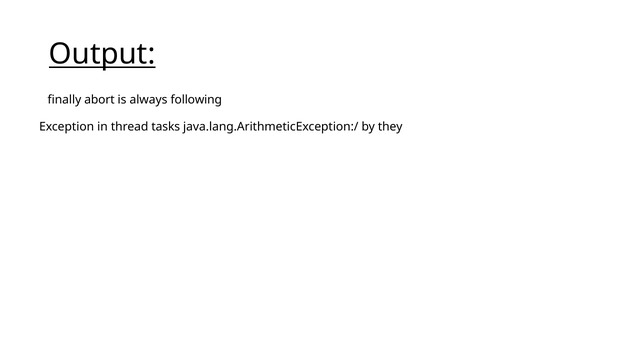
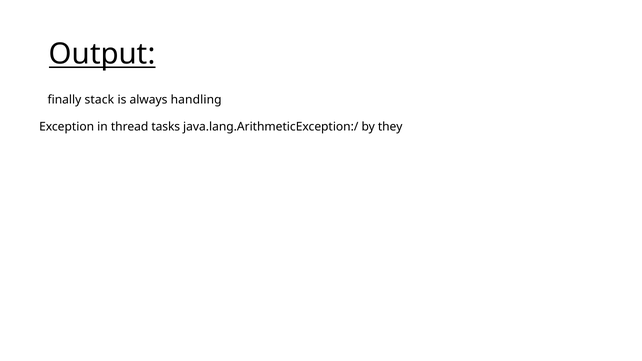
abort: abort -> stack (99, 100)
following: following -> handling (196, 100)
